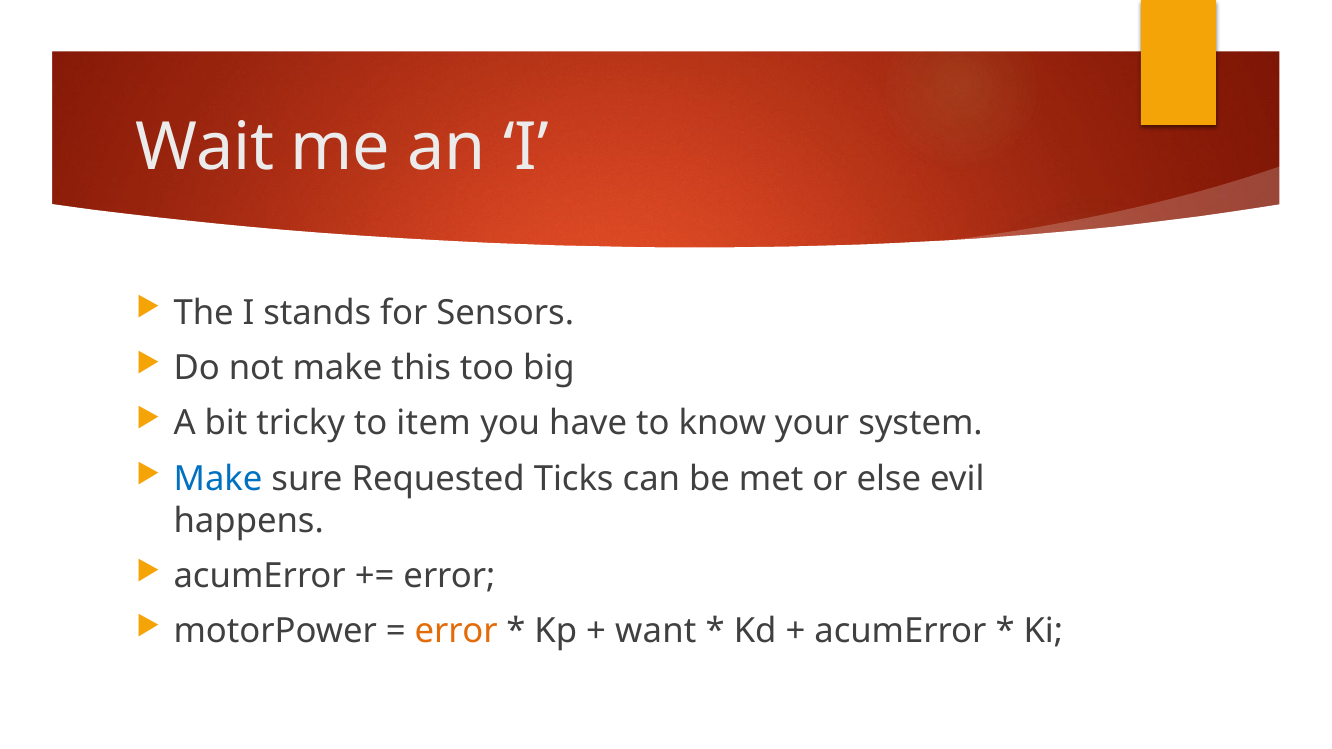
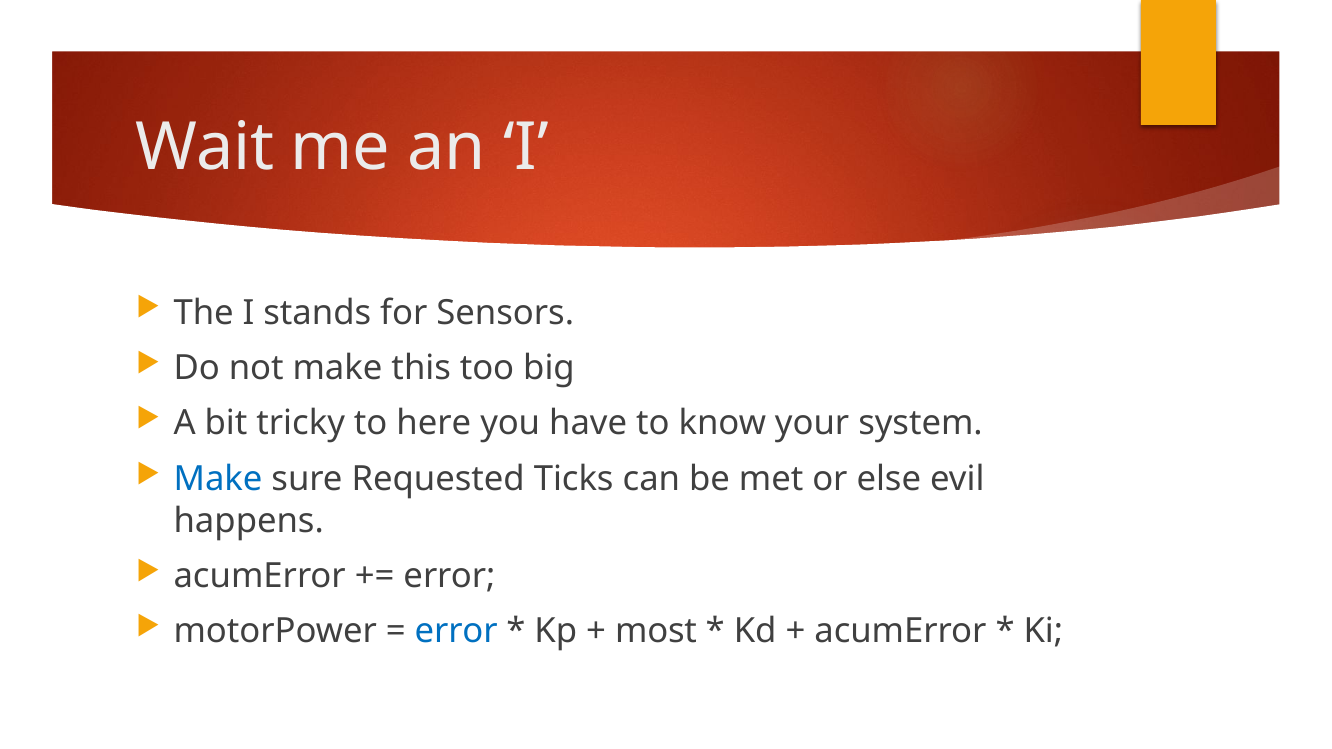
item: item -> here (434, 424)
error colour: orange -> blue (456, 632)
want: want -> most (656, 632)
